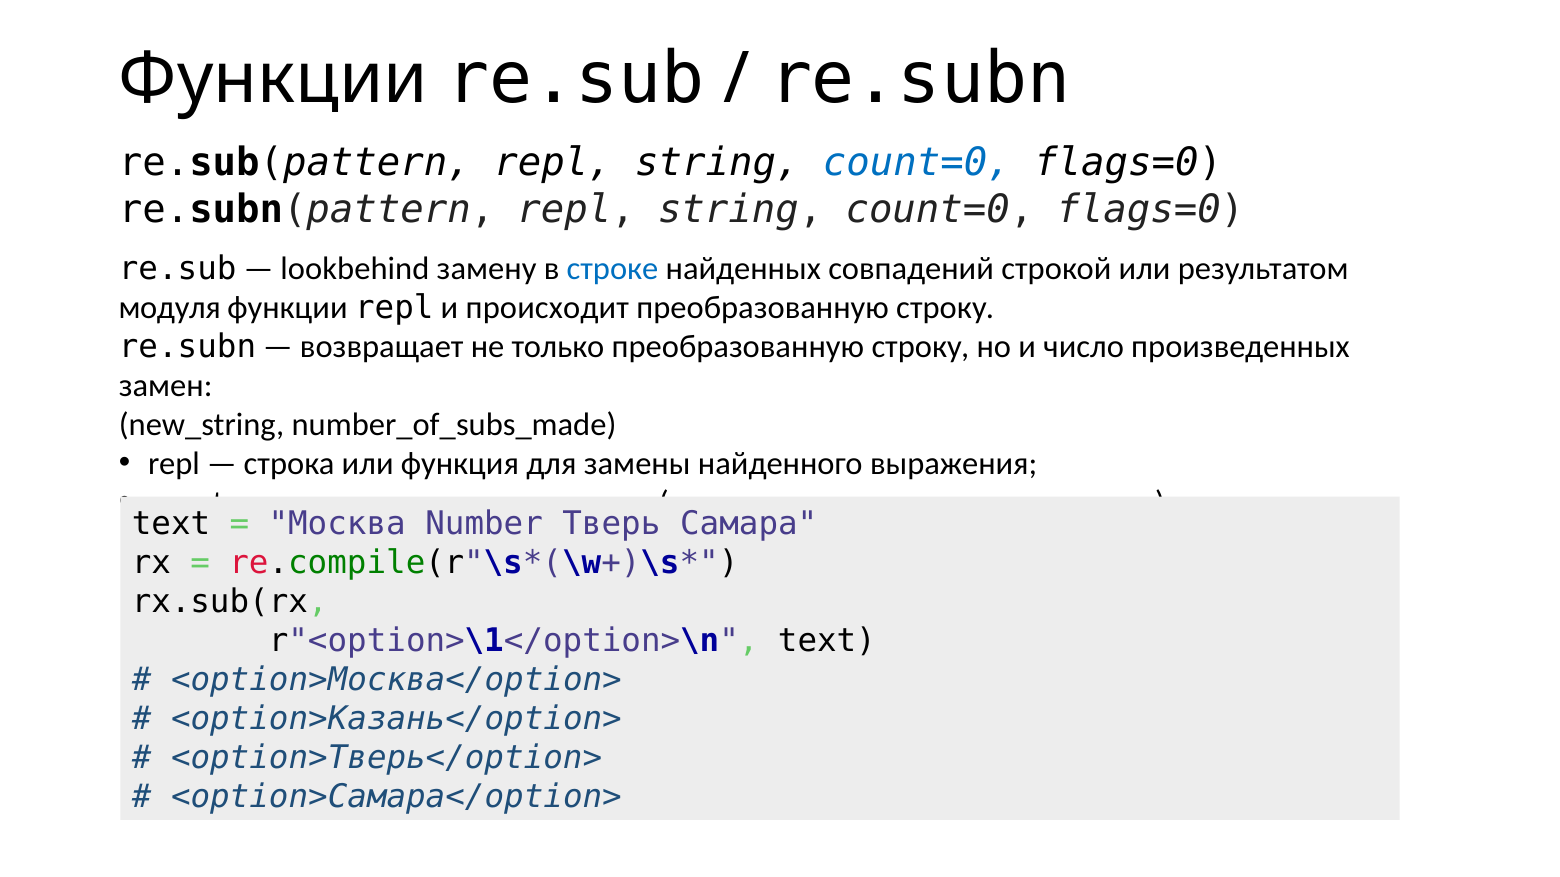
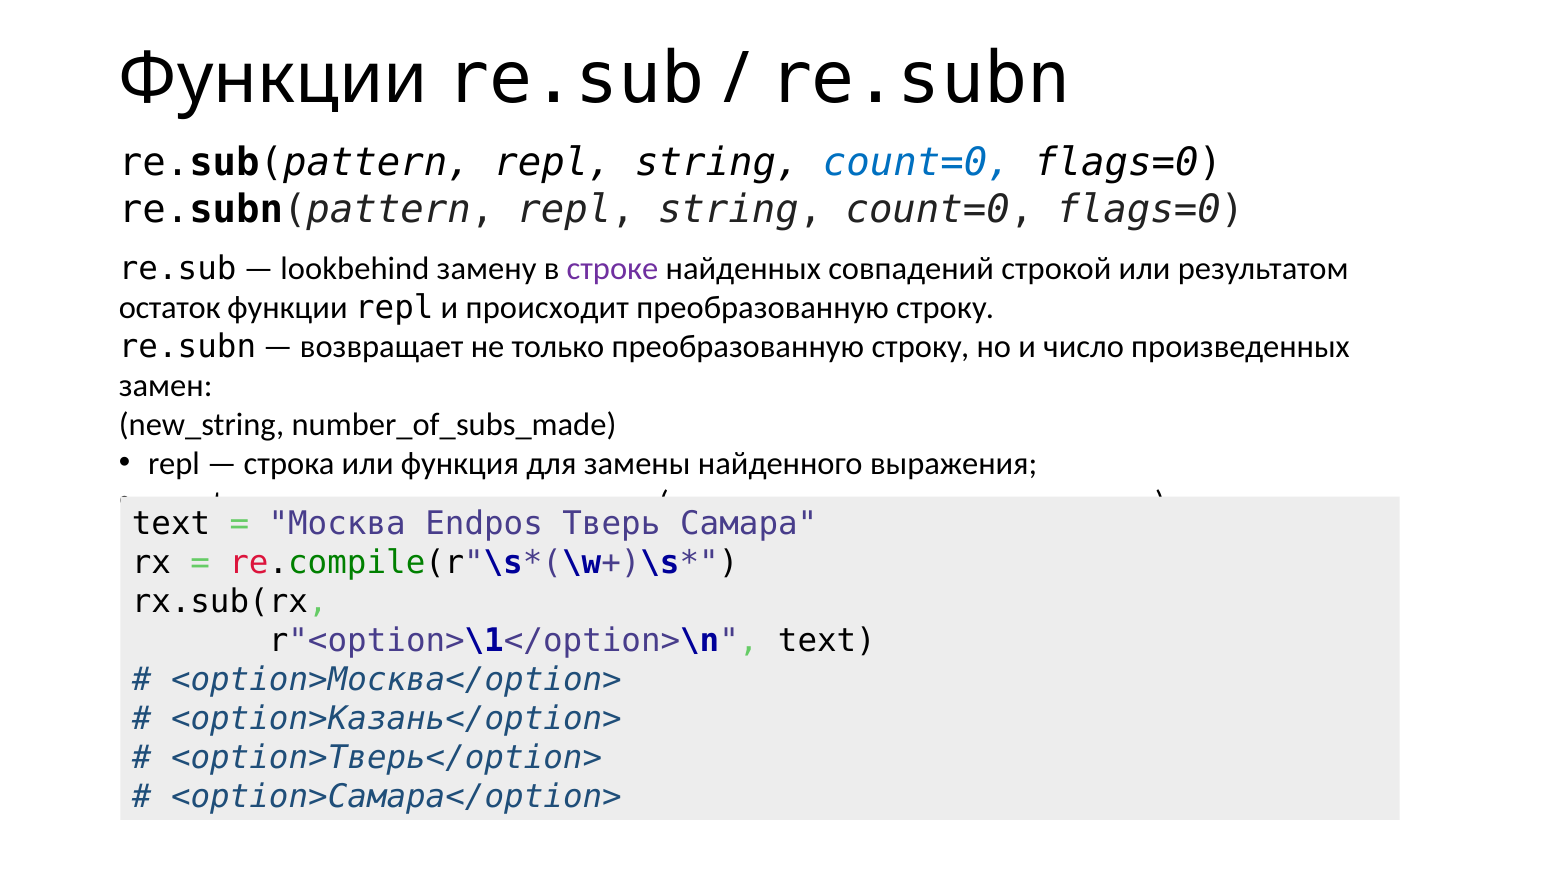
строке colour: blue -> purple (613, 269)
модуля: модуля -> остаток (170, 308)
Number: Number -> Endpos (484, 524)
